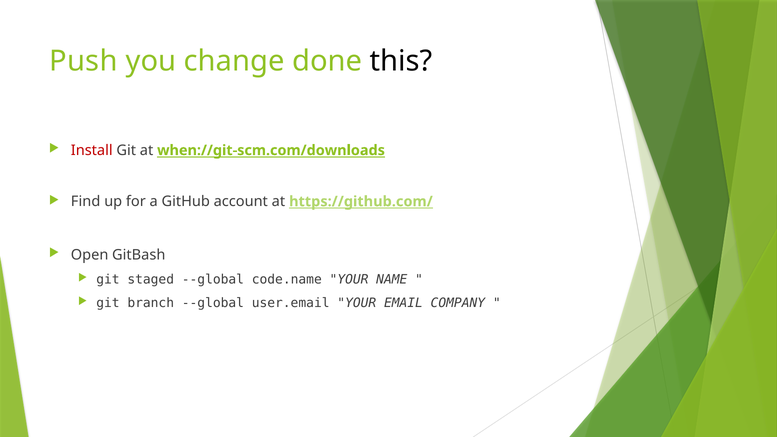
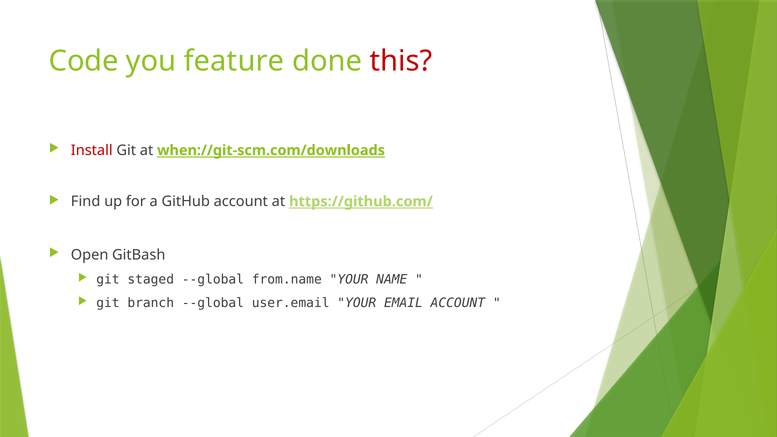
Push: Push -> Code (84, 61)
change: change -> feature (234, 61)
this colour: black -> red (401, 61)
code.name: code.name -> from.name (287, 280)
EMAIL COMPANY: COMPANY -> ACCOUNT (458, 303)
